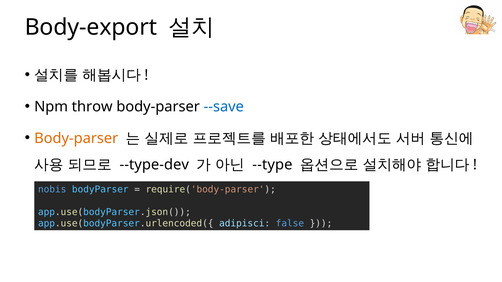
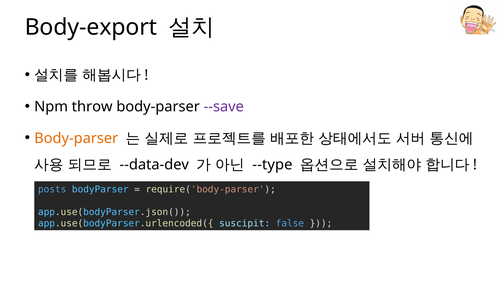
--save colour: blue -> purple (224, 107)
--type-dev: --type-dev -> --data-dev (154, 165)
nobis: nobis -> posts (52, 190)
adipisci: adipisci -> suscipit (245, 224)
